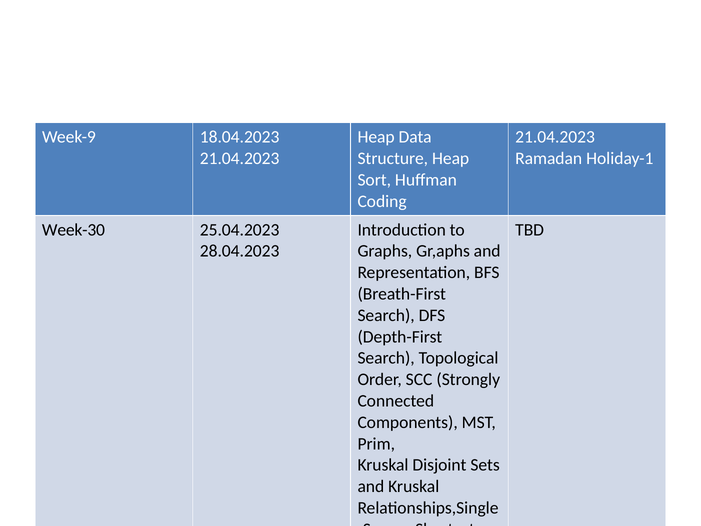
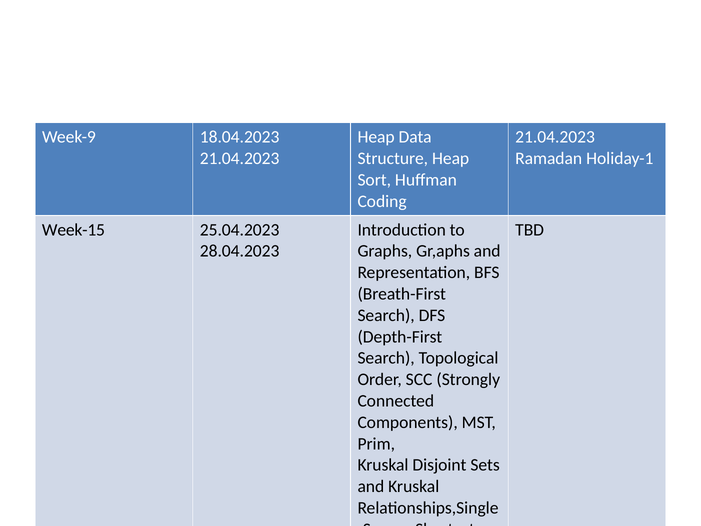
Week-30: Week-30 -> Week-15 (73, 230)
